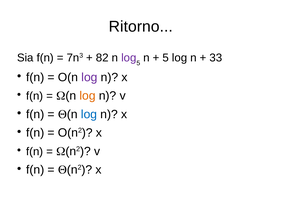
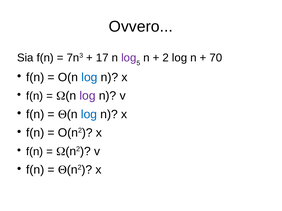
Ritorno: Ritorno -> Ovvero (141, 27)
82: 82 -> 17 (102, 58)
5: 5 -> 2 (166, 58)
33: 33 -> 70 (216, 58)
log colour: purple -> blue (89, 77)
log colour: orange -> purple (88, 96)
